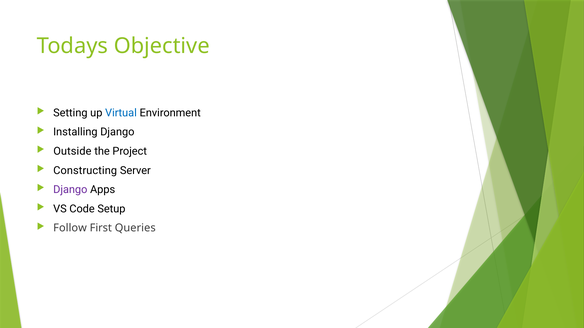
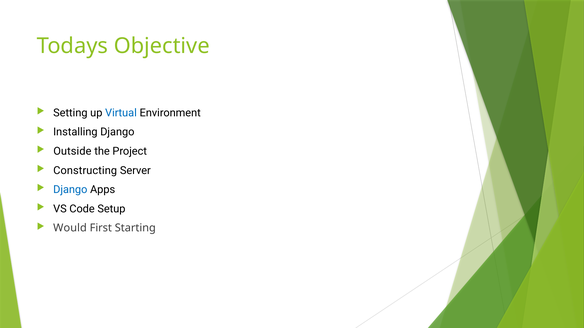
Django colour: purple -> blue (70, 190)
Follow: Follow -> Would (70, 228)
Queries: Queries -> Starting (135, 228)
